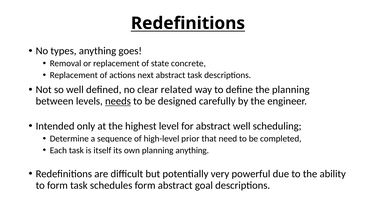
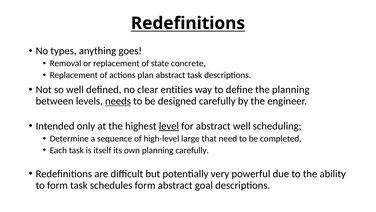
next: next -> plan (146, 75)
related: related -> entities (177, 90)
level underline: none -> present (169, 126)
prior: prior -> large (190, 138)
planning anything: anything -> carefully (192, 150)
